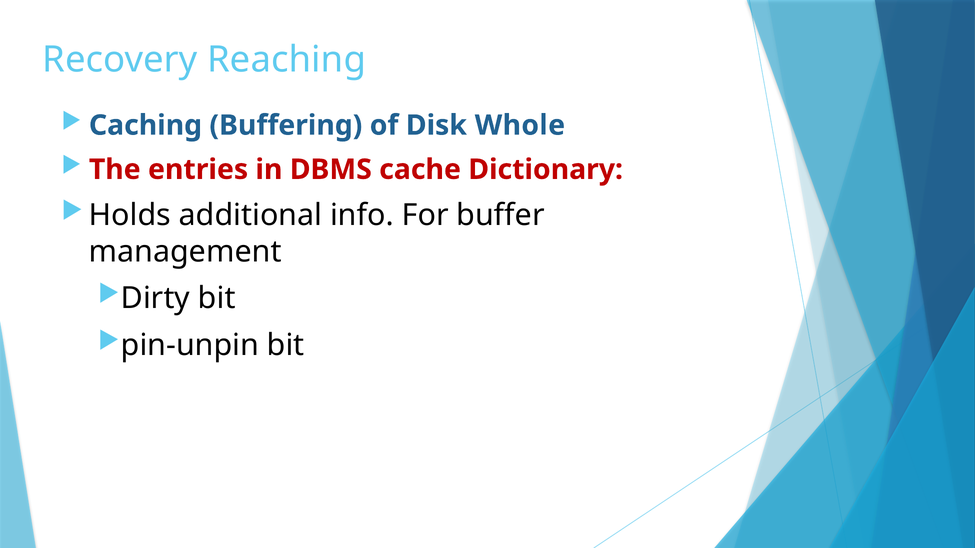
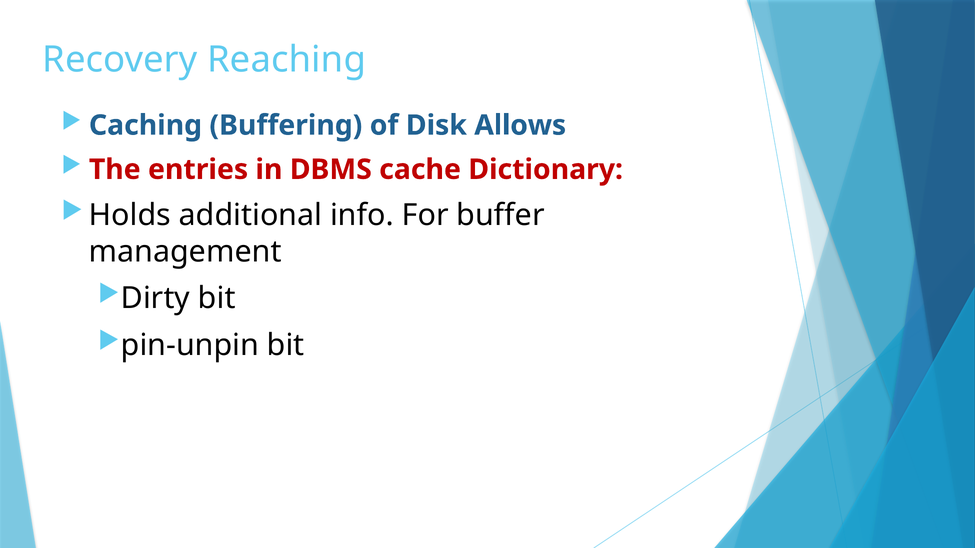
Whole: Whole -> Allows (520, 125)
